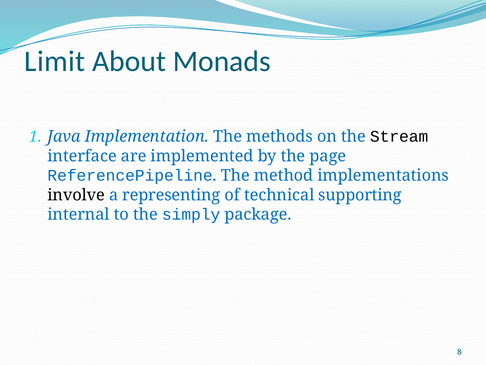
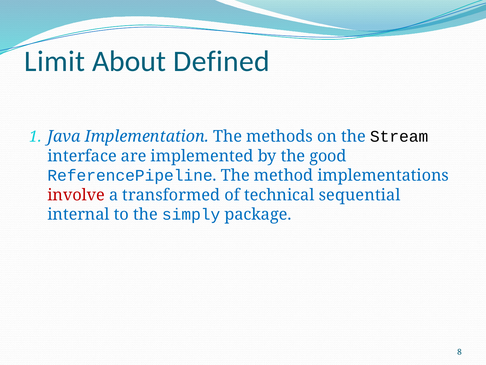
Monads: Monads -> Defined (222, 61)
page: page -> good (328, 156)
involve colour: black -> red (76, 195)
representing: representing -> transformed (171, 195)
supporting: supporting -> sequential (360, 195)
